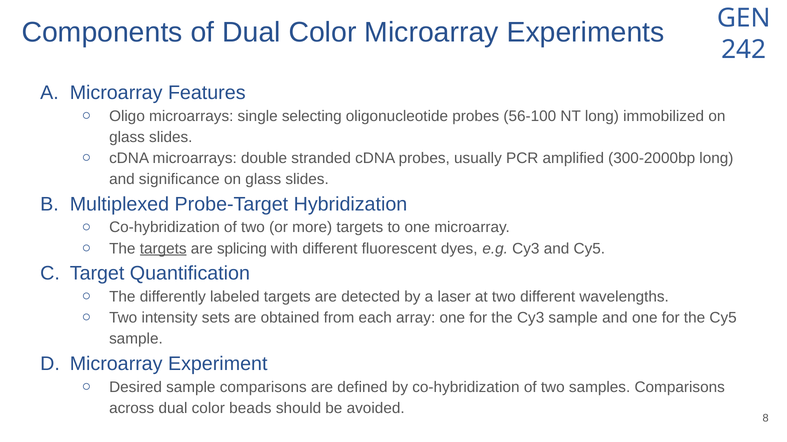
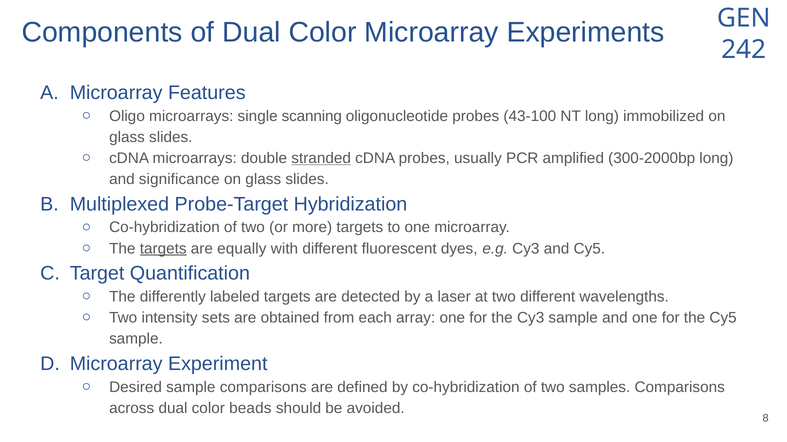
selecting: selecting -> scanning (312, 116)
56-100: 56-100 -> 43-100 (530, 116)
stranded underline: none -> present (321, 158)
splicing: splicing -> equally (242, 249)
